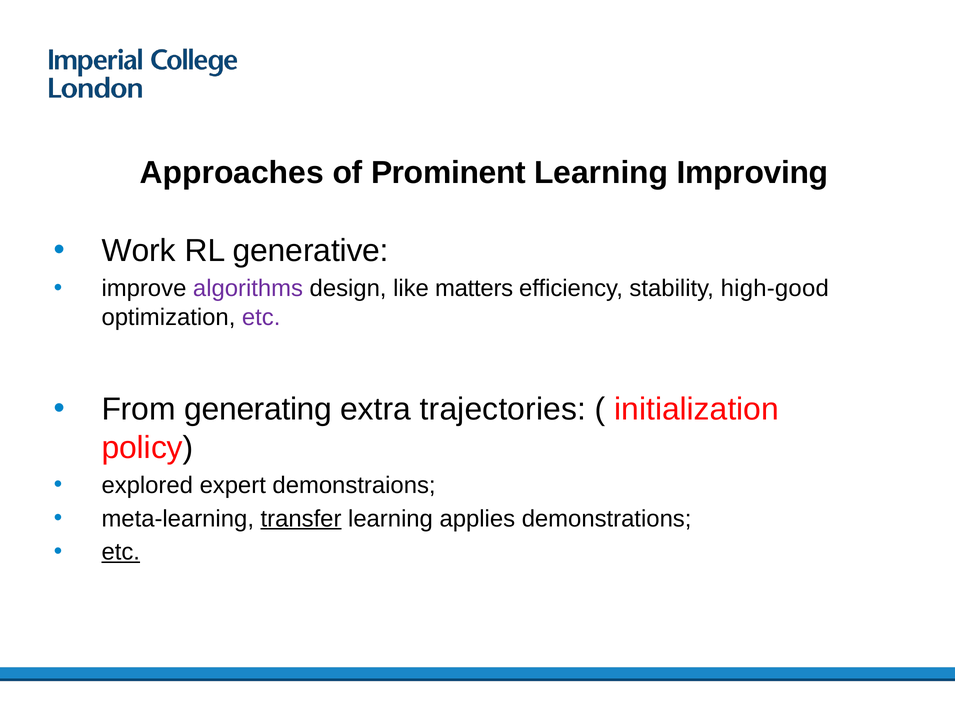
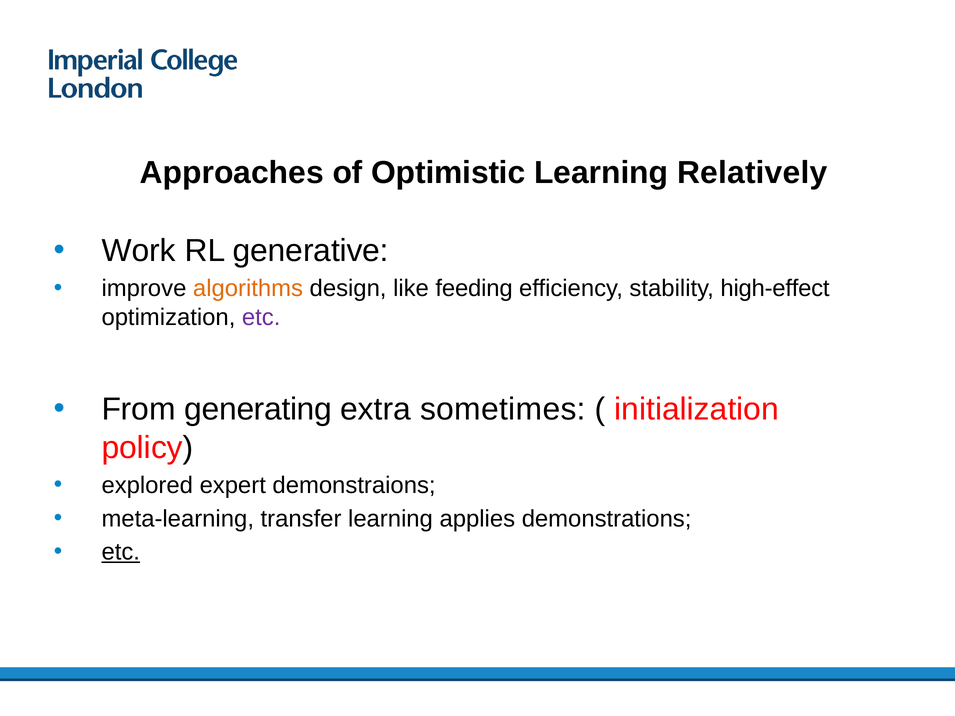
Prominent: Prominent -> Optimistic (448, 173)
Improving: Improving -> Relatively (752, 173)
algorithms colour: purple -> orange (248, 289)
matters: matters -> feeding (474, 289)
high-good: high-good -> high-effect (775, 289)
trajectories: trajectories -> sometimes (503, 410)
transfer underline: present -> none (301, 519)
